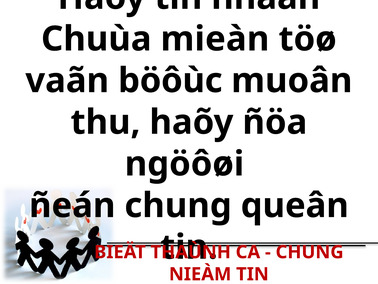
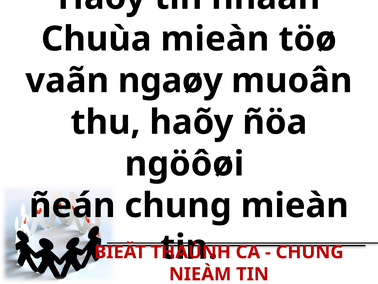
böôùc: böôùc -> ngaøy (170, 81)
chung queân: queân -> mieàn (295, 205)
